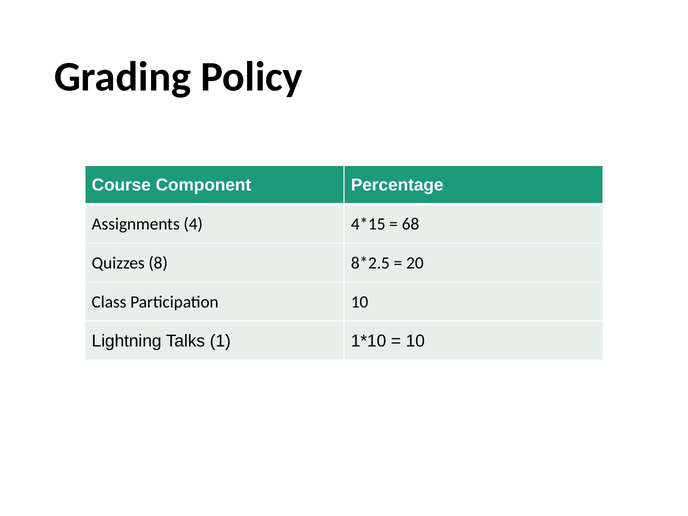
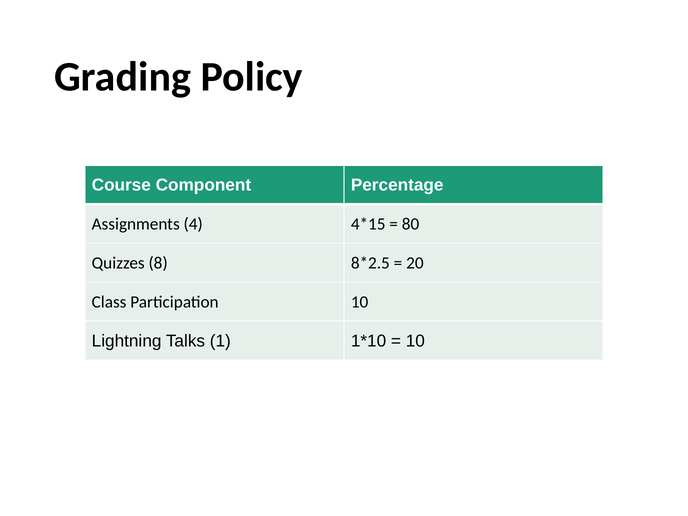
68: 68 -> 80 (411, 224)
